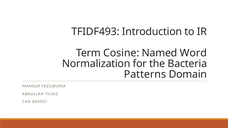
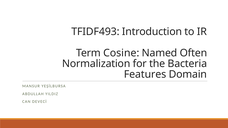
Word: Word -> Often (193, 53)
Patterns: Patterns -> Features (145, 74)
